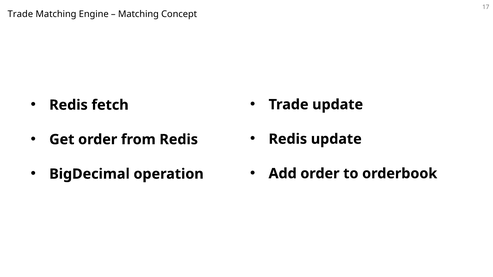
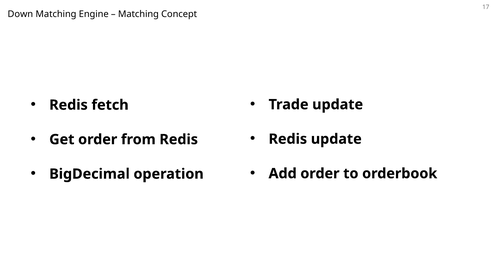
Trade: Trade -> Down (20, 14)
